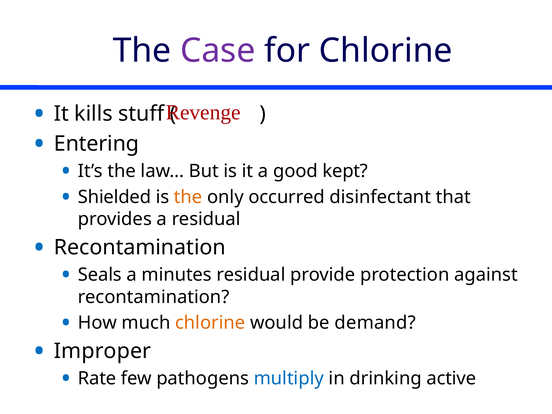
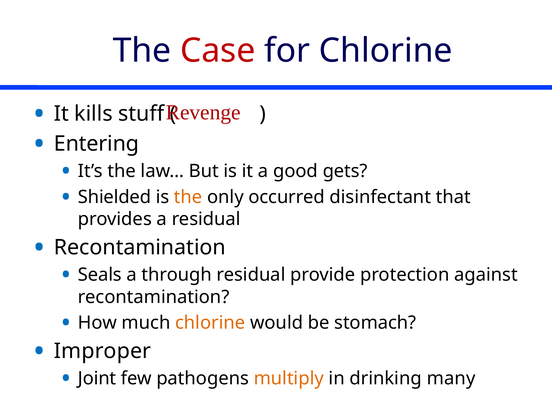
Case colour: purple -> red (218, 51)
kept: kept -> gets (345, 171)
minutes: minutes -> through (177, 275)
demand: demand -> stomach (375, 323)
Rate: Rate -> Joint (97, 379)
multiply colour: blue -> orange (289, 379)
active: active -> many (451, 379)
